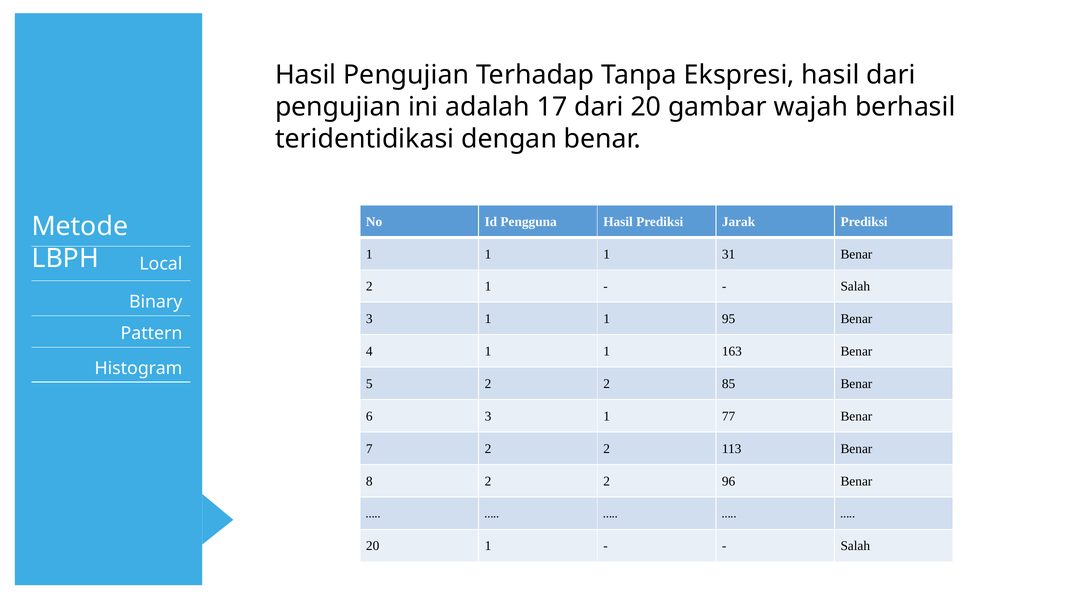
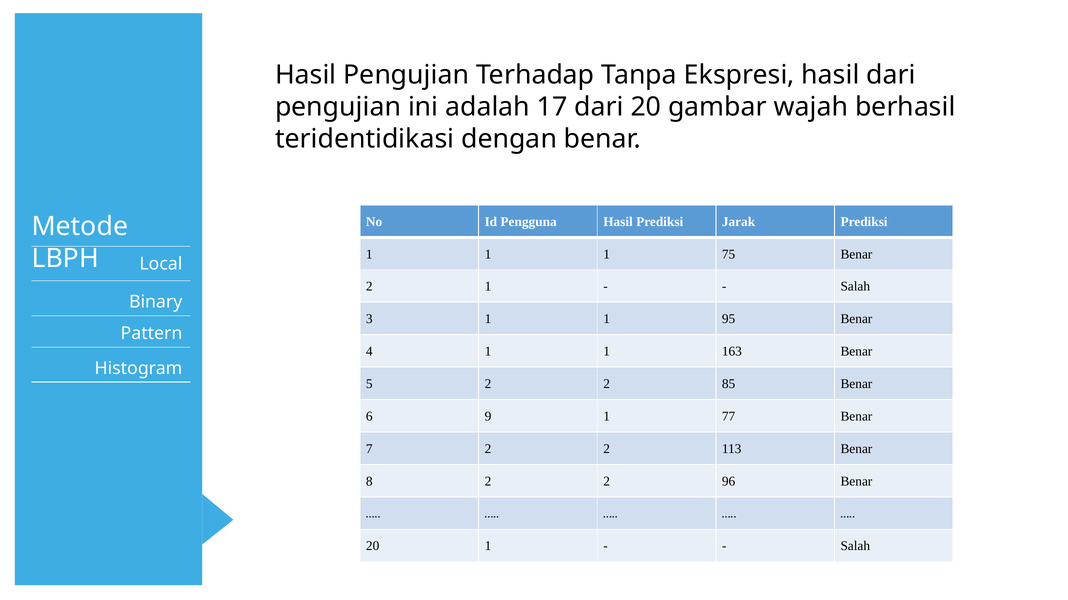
31: 31 -> 75 (729, 254)
6 3: 3 -> 9 (488, 417)
